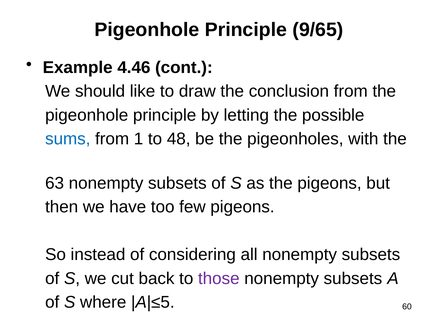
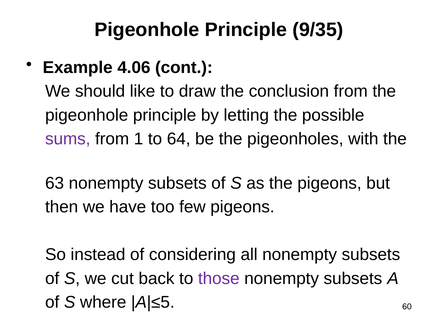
9/65: 9/65 -> 9/35 (318, 30)
4.46: 4.46 -> 4.06 (134, 68)
sums colour: blue -> purple (68, 139)
48: 48 -> 64 (179, 139)
